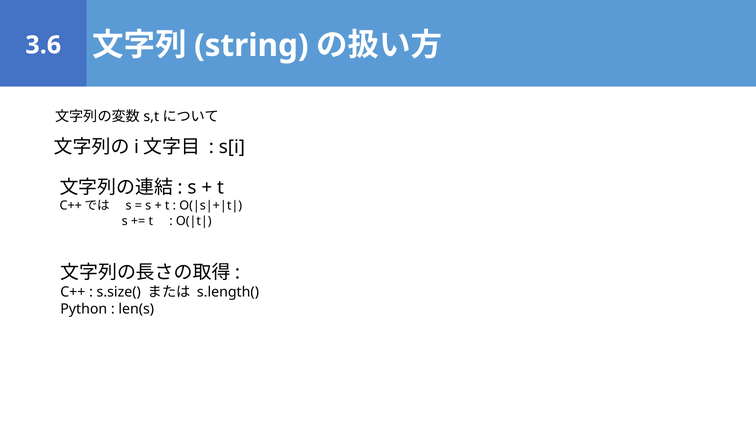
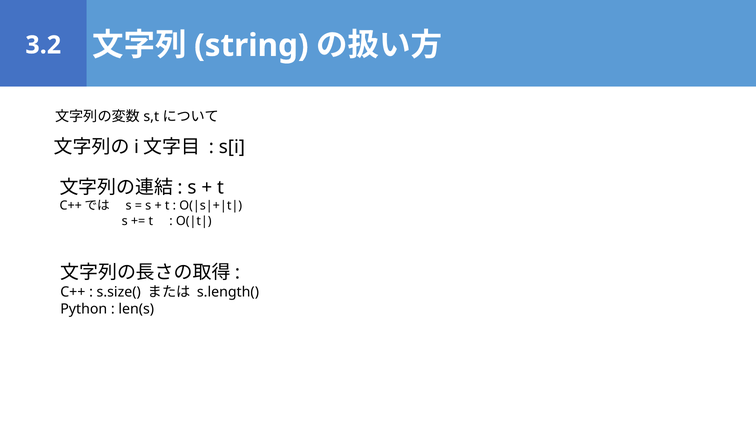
3.6: 3.6 -> 3.2 (43, 45)
